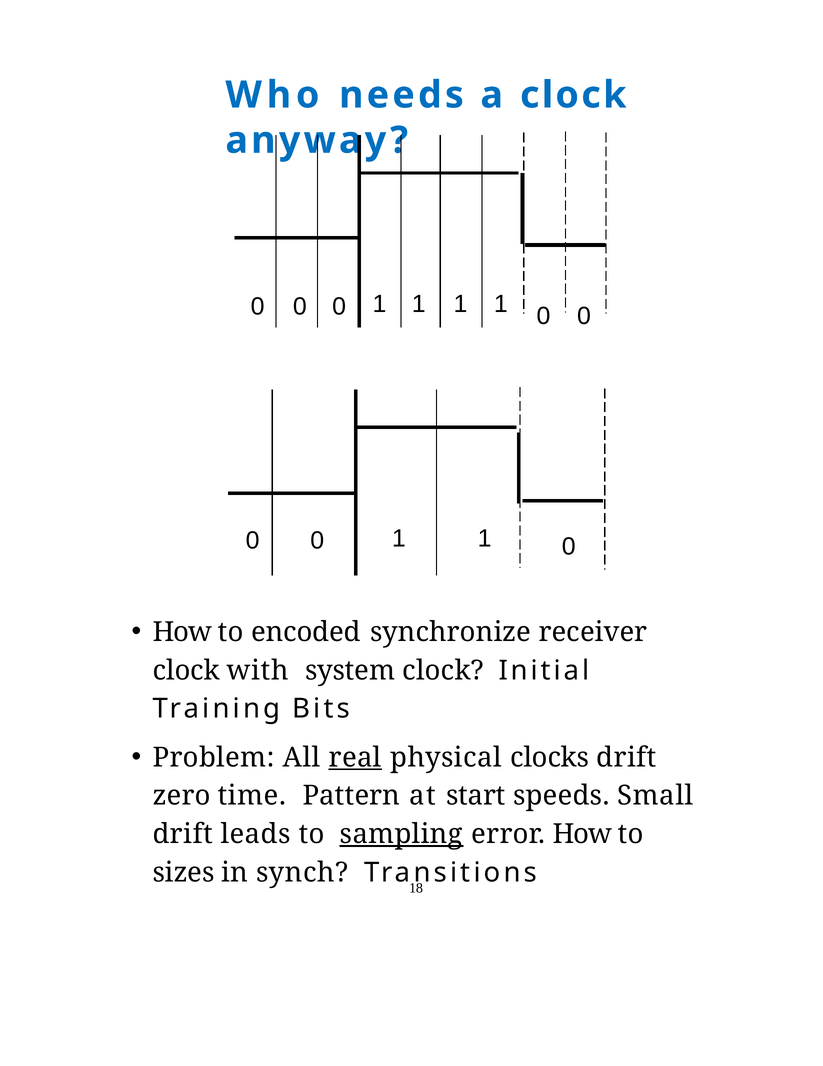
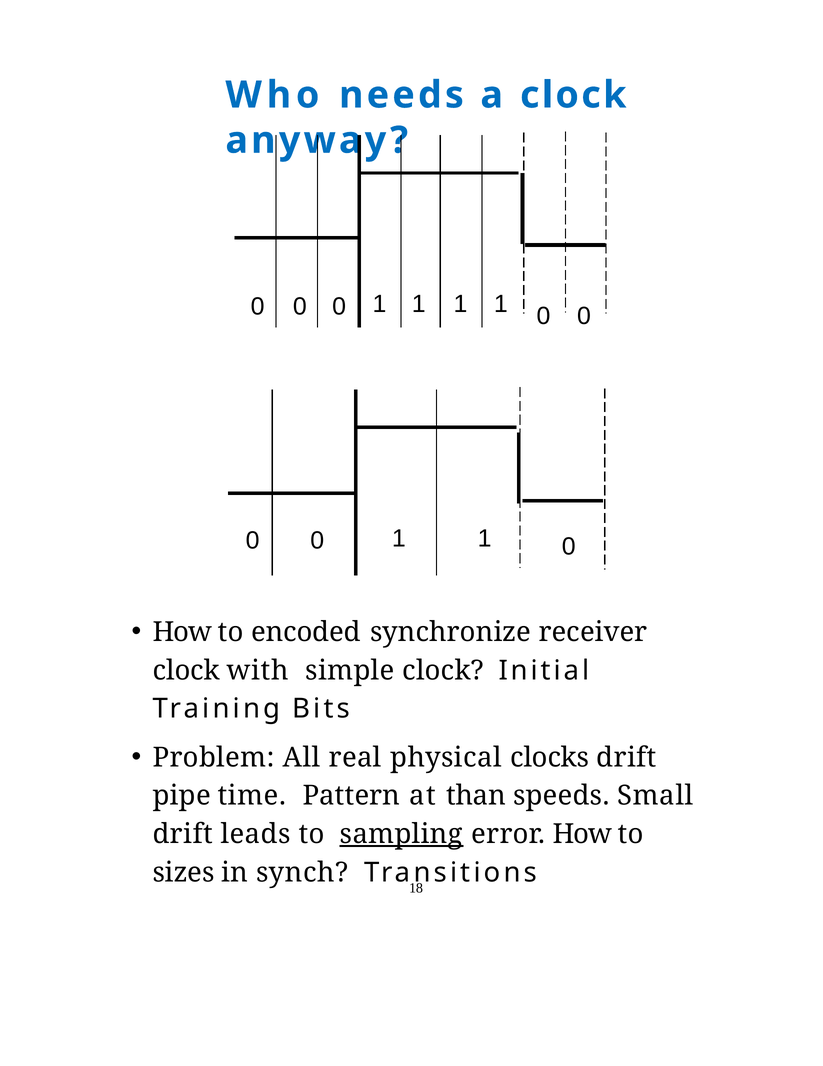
system: system -> simple (350, 670)
real underline: present -> none (355, 757)
zero: zero -> pipe (182, 795)
start: start -> than (476, 795)
